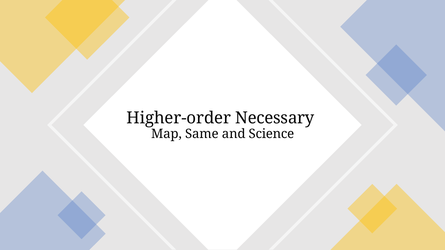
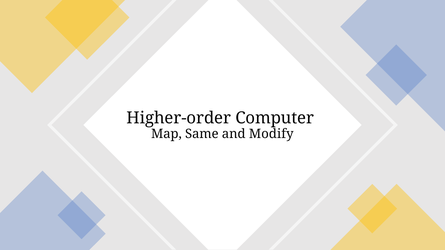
Necessary: Necessary -> Computer (275, 118)
Science: Science -> Modify (271, 134)
